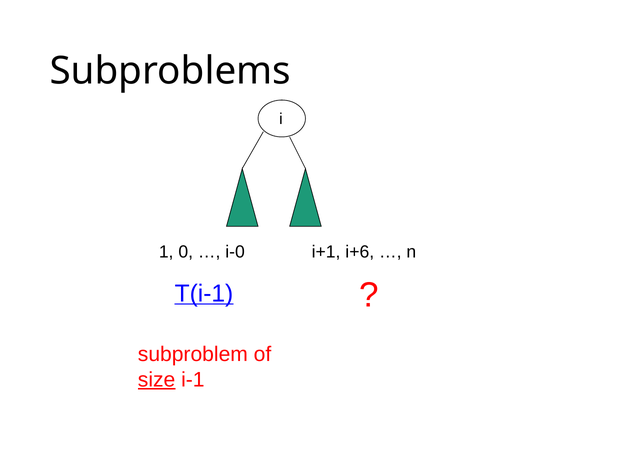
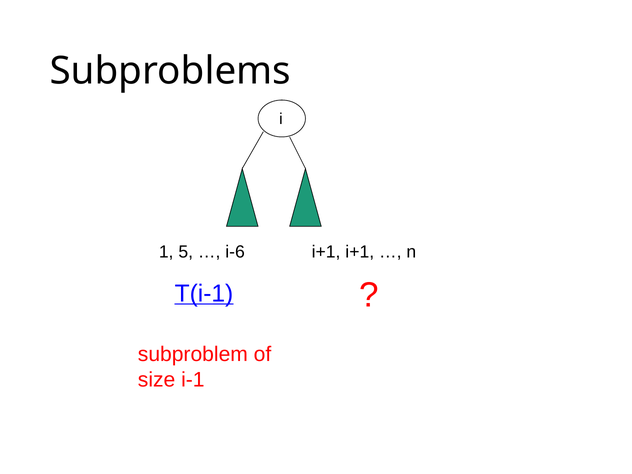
0: 0 -> 5 (186, 252)
i-0: i-0 -> i-6 (235, 252)
i+1 i+6: i+6 -> i+1 (360, 252)
size underline: present -> none (157, 380)
